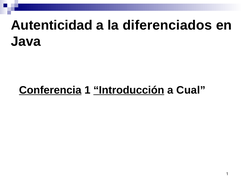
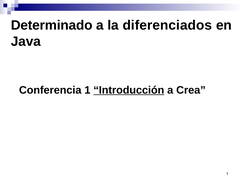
Autenticidad: Autenticidad -> Determinado (52, 25)
Conferencia underline: present -> none (50, 90)
Cual: Cual -> Crea (191, 90)
